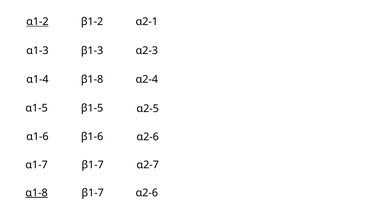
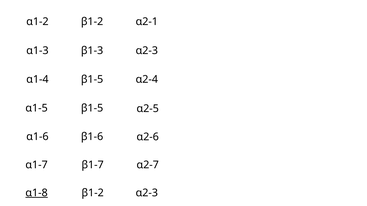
α1-2 underline: present -> none (37, 22)
β1-8: β1-8 -> β1-5 (92, 79)
β1-7: β1-7 -> β1-2 (93, 193)
α2-6: α2-6 -> α2-3 (147, 193)
